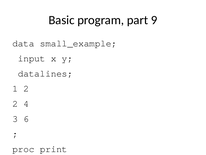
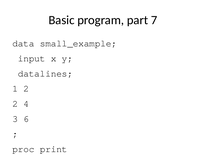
9: 9 -> 7 (154, 20)
